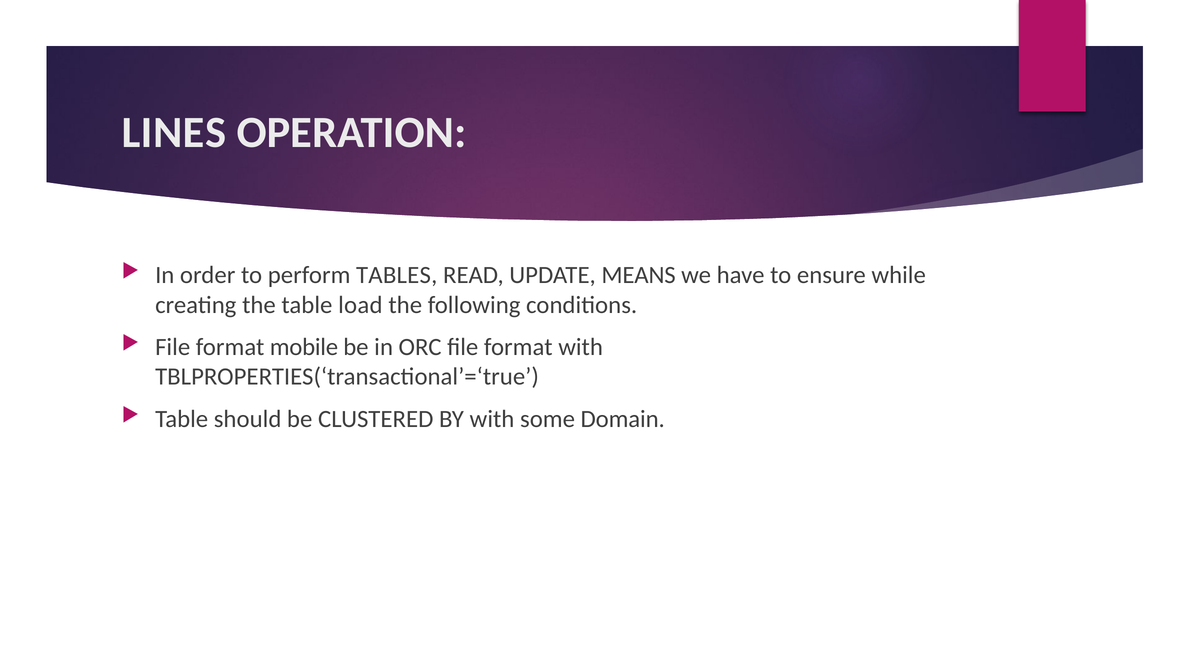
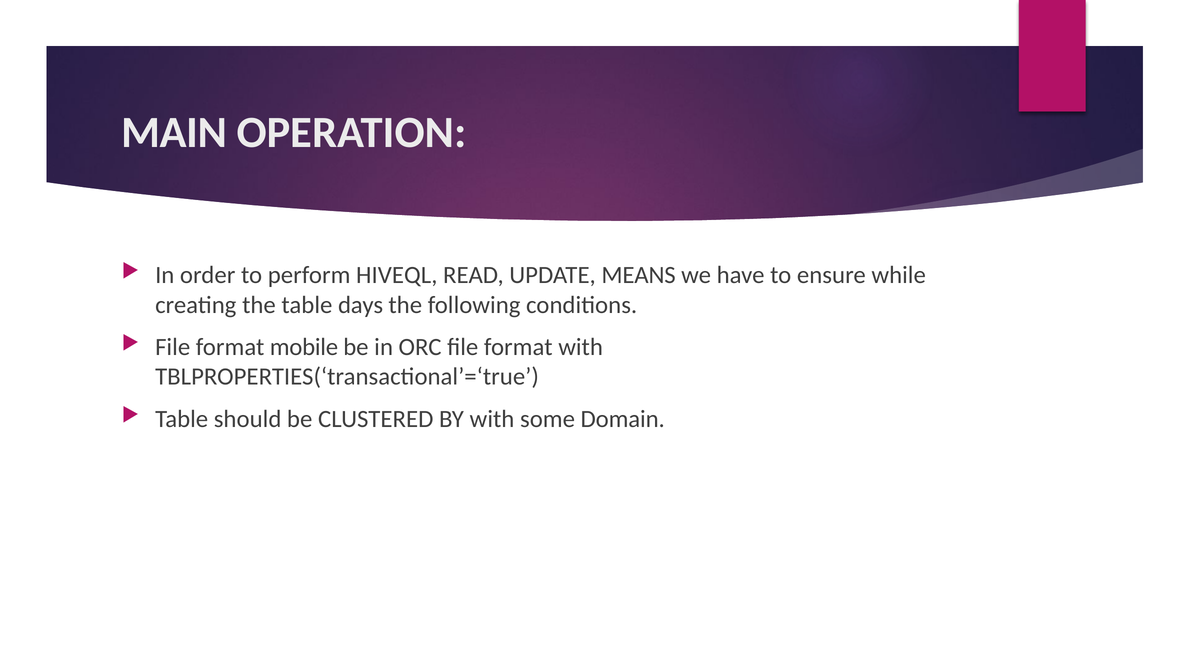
LINES: LINES -> MAIN (174, 133)
TABLES: TABLES -> HIVEQL (397, 275)
load: load -> days (361, 305)
